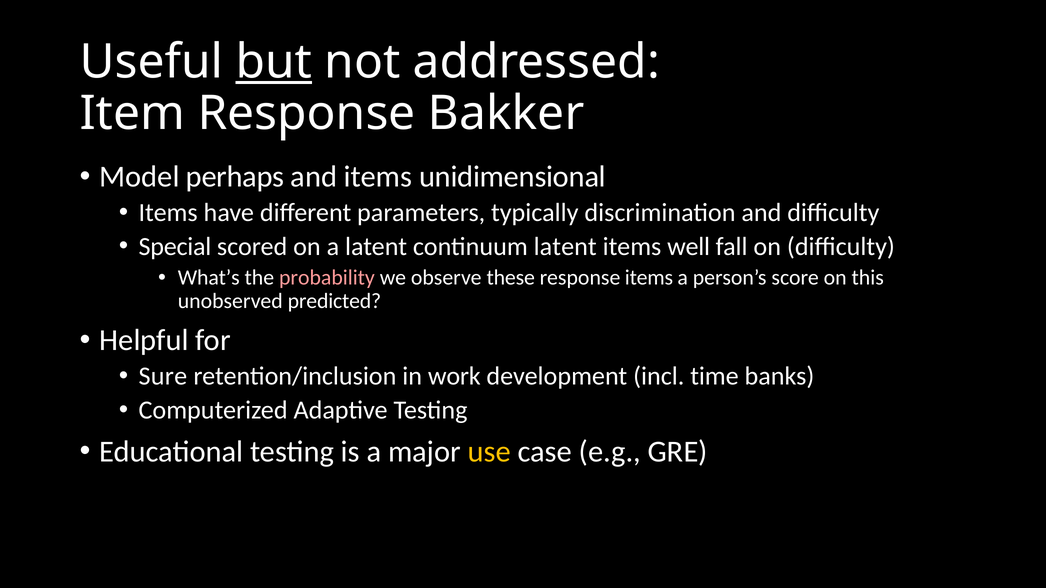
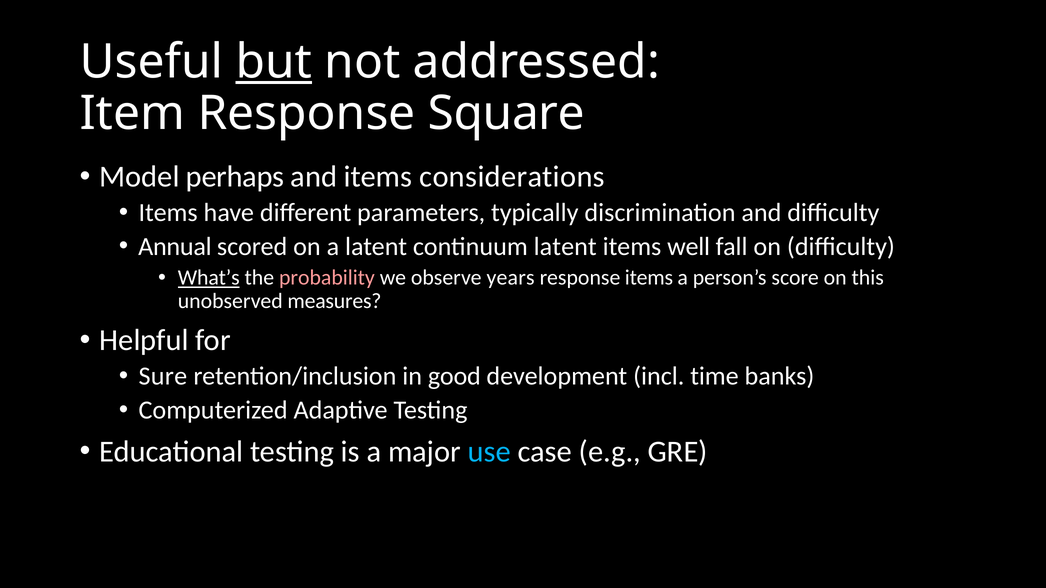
Bakker: Bakker -> Square (506, 114)
unidimensional: unidimensional -> considerations (512, 177)
Special: Special -> Annual (175, 247)
What’s underline: none -> present (209, 278)
these: these -> years (511, 278)
predicted: predicted -> measures (334, 301)
work: work -> good (454, 377)
use colour: yellow -> light blue (489, 452)
